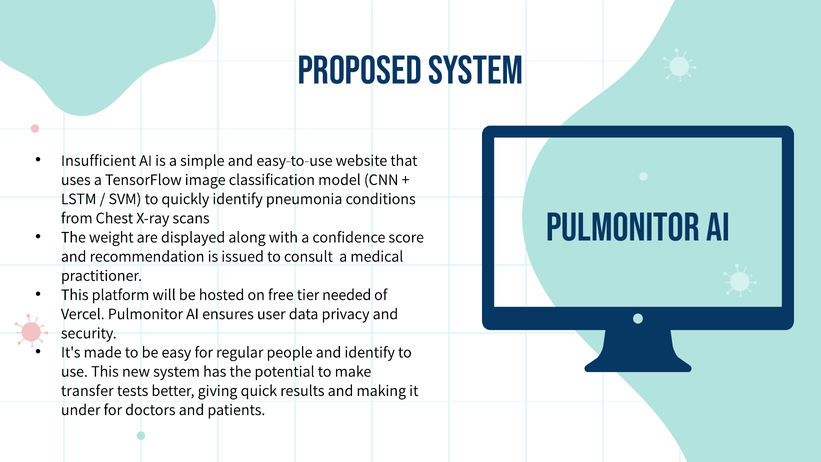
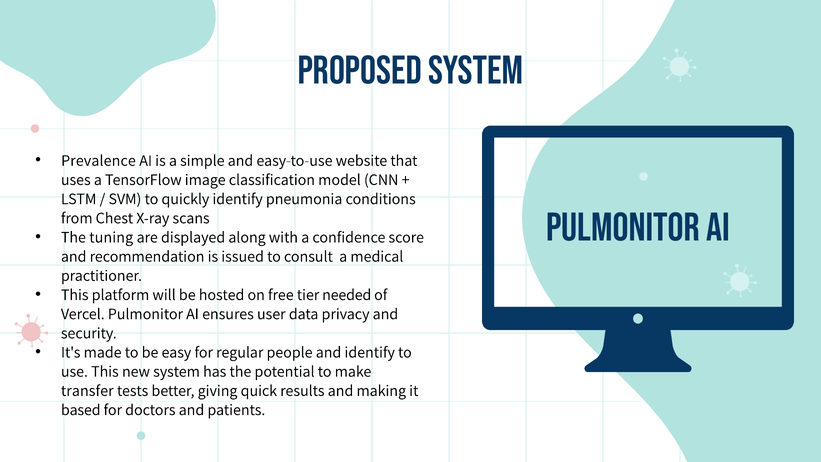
Insufficient: Insufficient -> Prevalence (98, 160)
weight: weight -> tuning (111, 237)
under: under -> based (81, 410)
